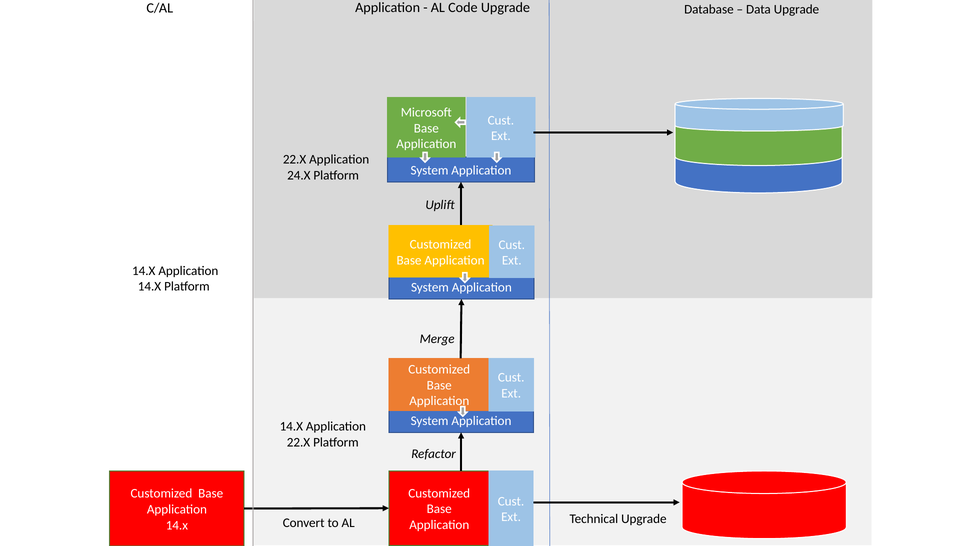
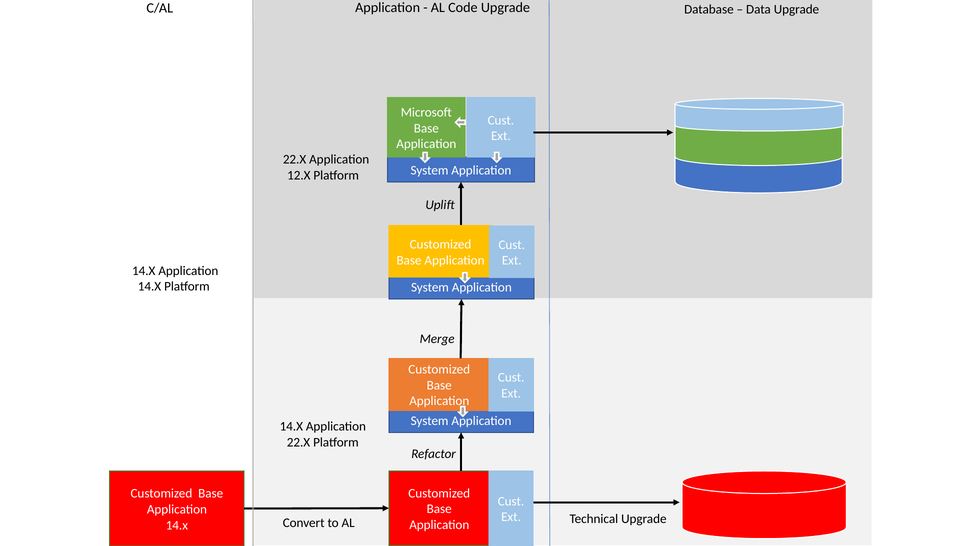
24.X: 24.X -> 12.X (299, 175)
